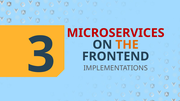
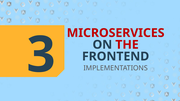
THE colour: orange -> red (127, 45)
